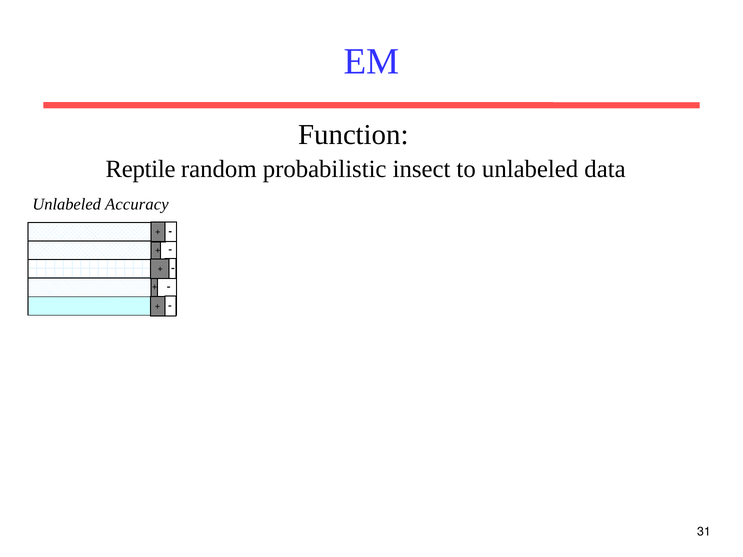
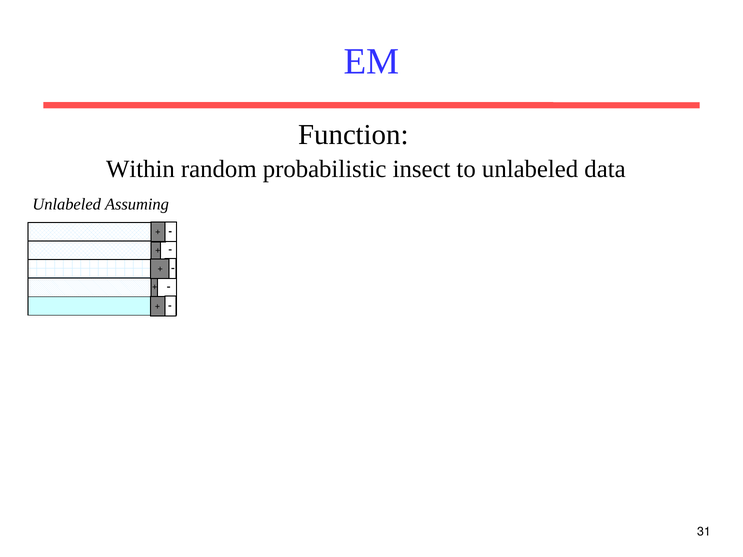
Reptile: Reptile -> Within (140, 169)
Accuracy: Accuracy -> Assuming (137, 204)
